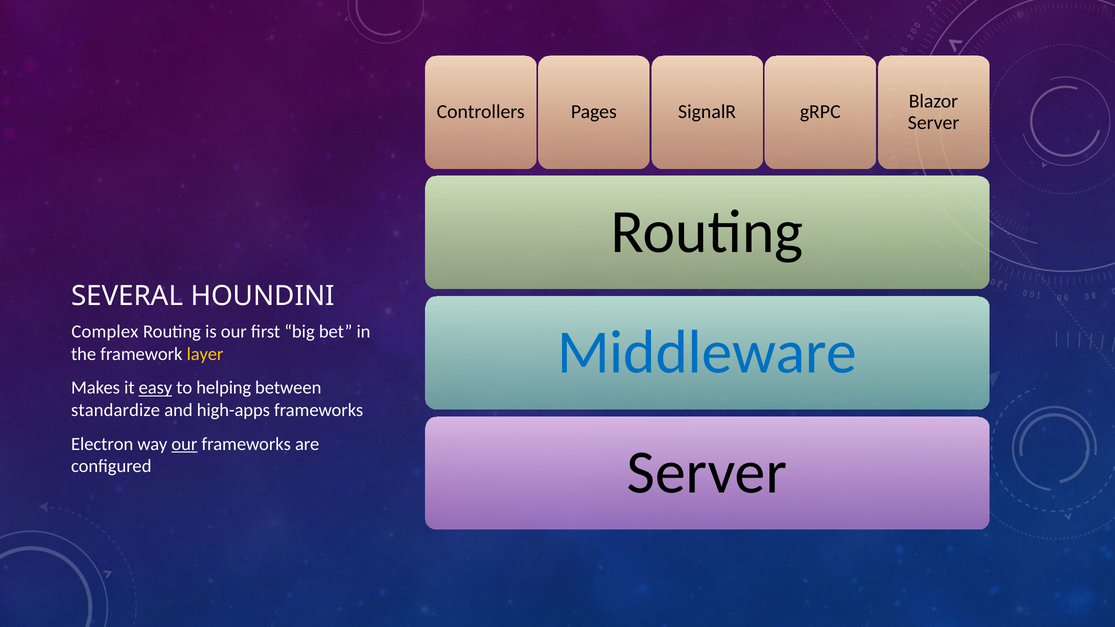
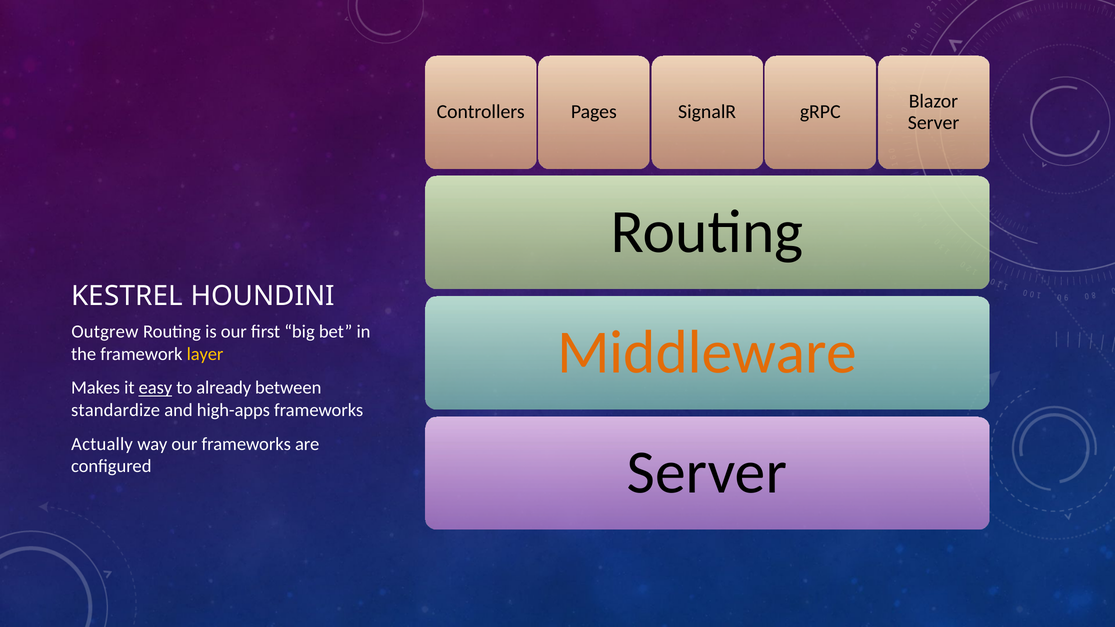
SEVERAL: SEVERAL -> KESTREL (127, 296)
Complex: Complex -> Outgrew (105, 332)
Middleware colour: blue -> orange (707, 352)
helping: helping -> already (224, 388)
Electron: Electron -> Actually (102, 444)
our underline: present -> none (184, 444)
